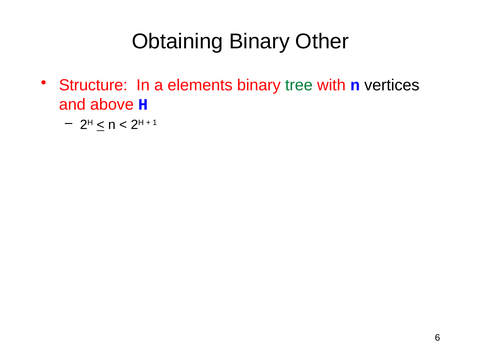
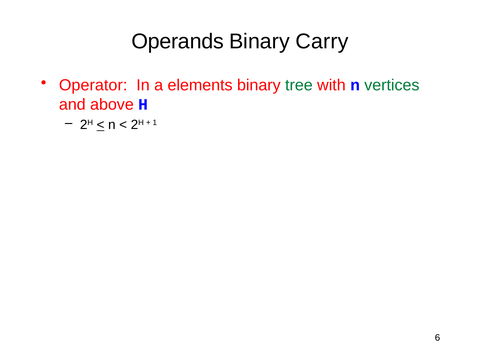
Obtaining: Obtaining -> Operands (178, 42)
Other: Other -> Carry (322, 42)
Structure: Structure -> Operator (93, 85)
vertices colour: black -> green (392, 85)
